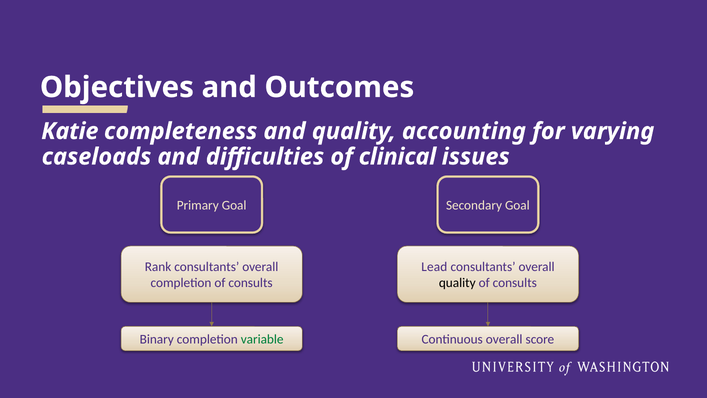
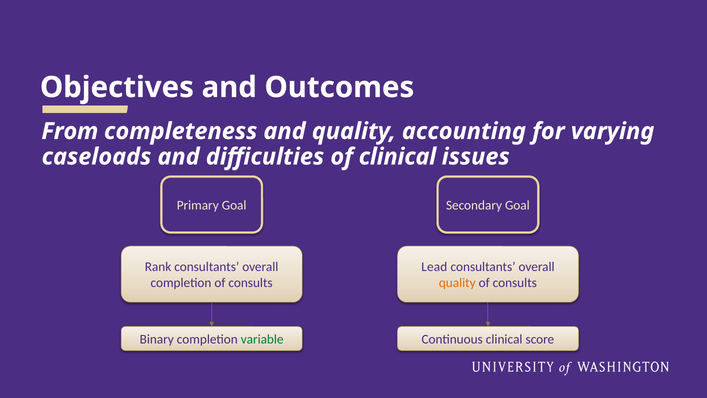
Katie: Katie -> From (70, 131)
quality colour: black -> orange (457, 283)
Continuous overall: overall -> clinical (504, 339)
